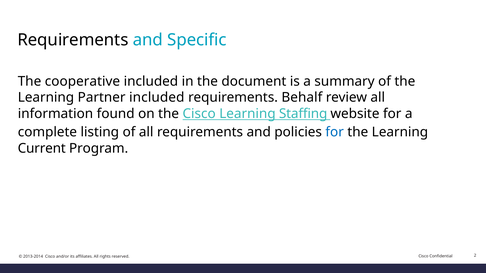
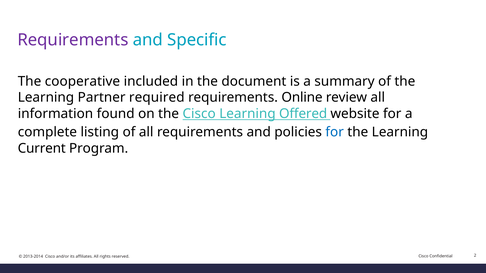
Requirements colour: black -> purple (73, 40)
Partner included: included -> required (157, 98)
Behalf: Behalf -> Online (302, 98)
Staffing: Staffing -> Offered (303, 114)
